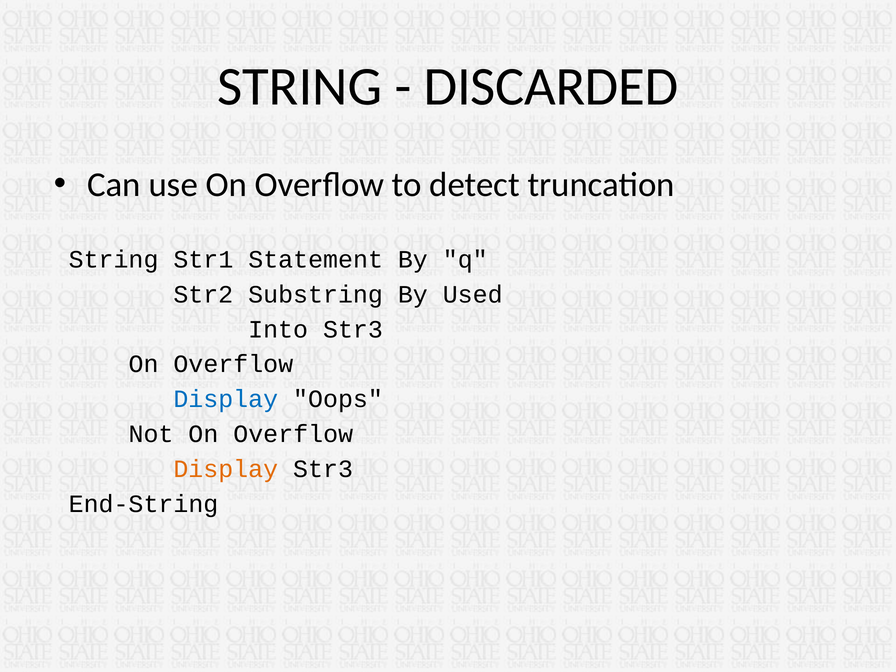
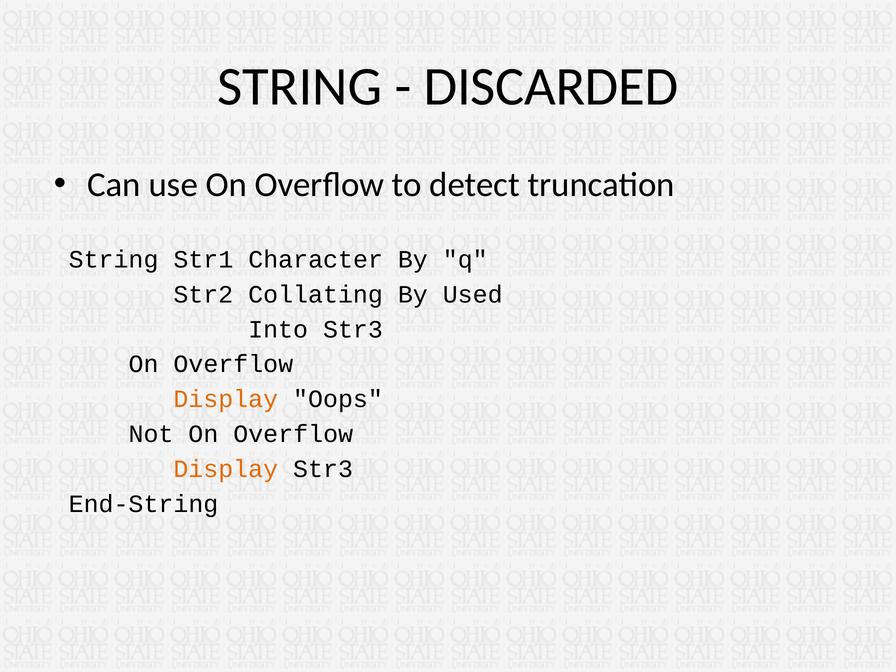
Statement: Statement -> Character (316, 260)
Substring: Substring -> Collating (316, 294)
Display colour: blue -> orange (226, 399)
